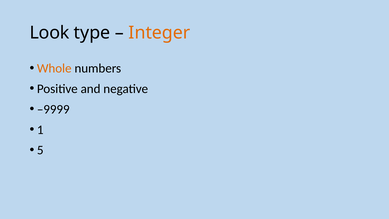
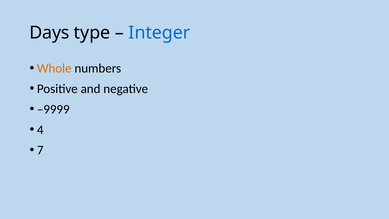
Look: Look -> Days (49, 33)
Integer colour: orange -> blue (159, 33)
1: 1 -> 4 (40, 130)
5: 5 -> 7 (40, 150)
